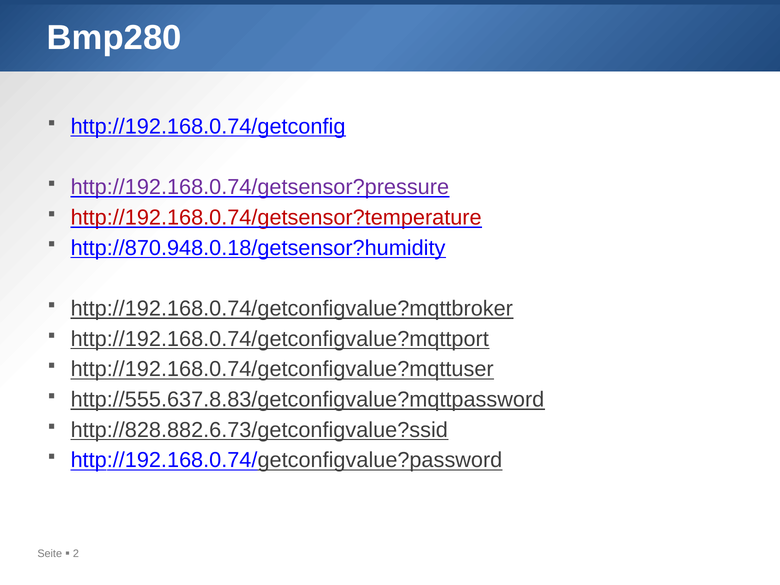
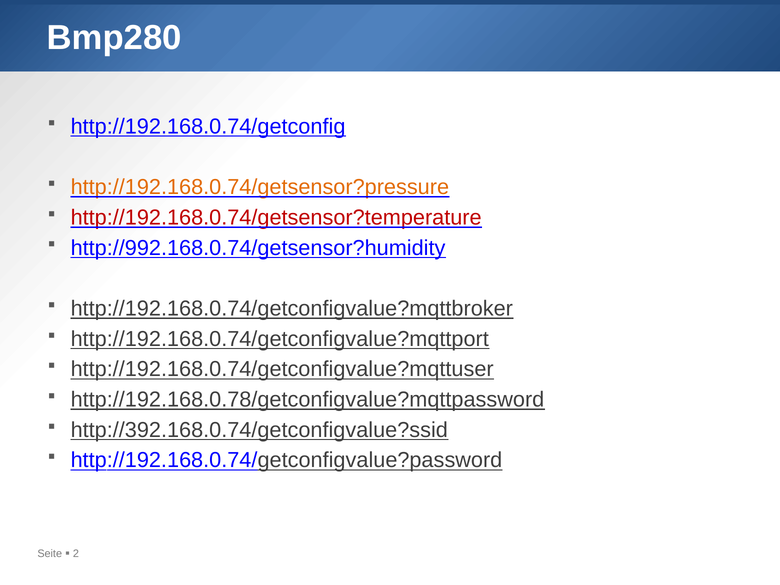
http://192.168.0.74/getsensor?pressure colour: purple -> orange (260, 187)
http://870.948.0.18/getsensor?humidity: http://870.948.0.18/getsensor?humidity -> http://992.168.0.74/getsensor?humidity (258, 248)
http://555.637.8.83/getconfigvalue?mqttpassword: http://555.637.8.83/getconfigvalue?mqttpassword -> http://192.168.0.78/getconfigvalue?mqttpassword (307, 400)
http://828.882.6.73/getconfigvalue?ssid: http://828.882.6.73/getconfigvalue?ssid -> http://392.168.0.74/getconfigvalue?ssid (259, 430)
